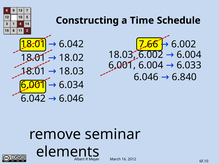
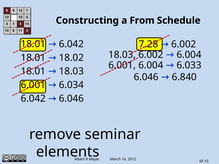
Time: Time -> From (142, 20)
7.66: 7.66 -> 7.28 (148, 44)
